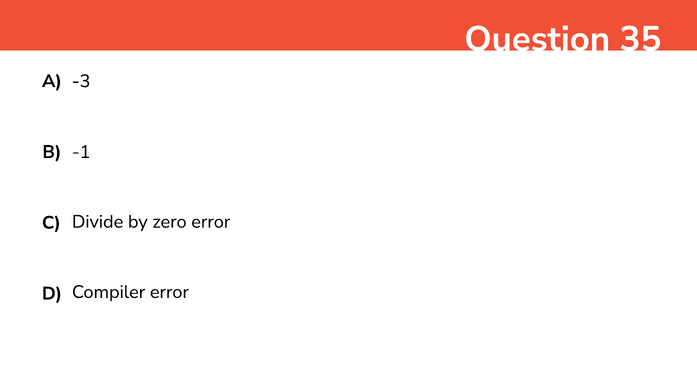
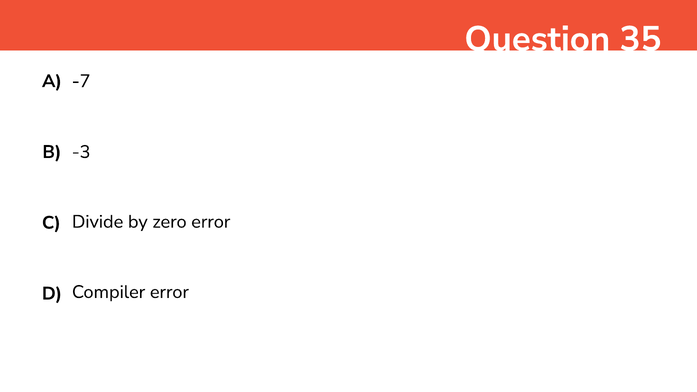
-3: -3 -> -7 (81, 81)
-1: -1 -> -3 (81, 152)
